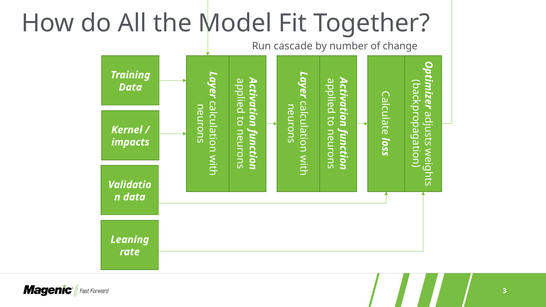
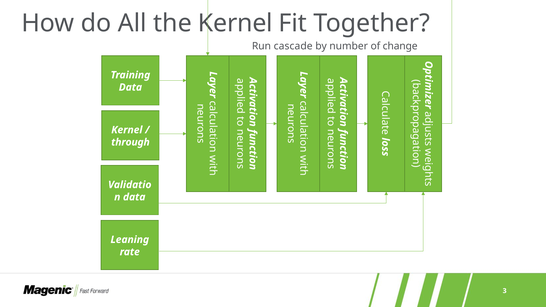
the Model: Model -> Kernel (235, 23)
impacts: impacts -> through (130, 142)
